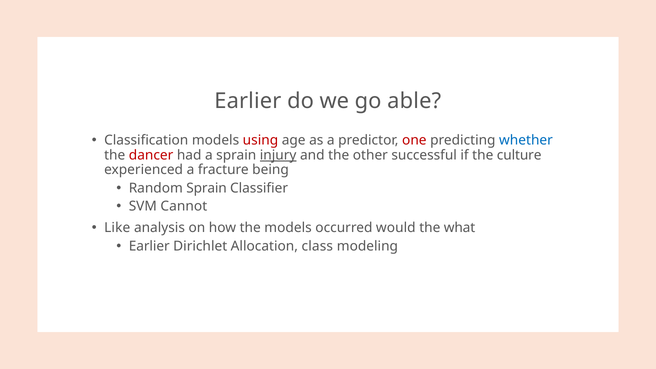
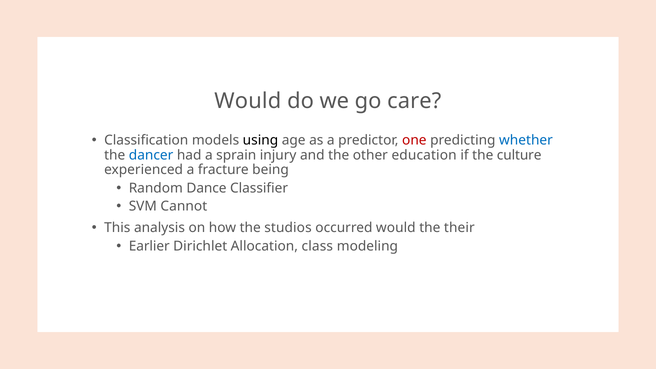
Earlier: Earlier -> Would (248, 101)
able: able -> care (414, 101)
using colour: red -> black (260, 140)
dancer colour: red -> blue (151, 155)
injury underline: present -> none (278, 155)
successful: successful -> education (424, 155)
Random Sprain: Sprain -> Dance (206, 188)
Like: Like -> This (117, 228)
the models: models -> studios (288, 228)
what: what -> their (459, 228)
